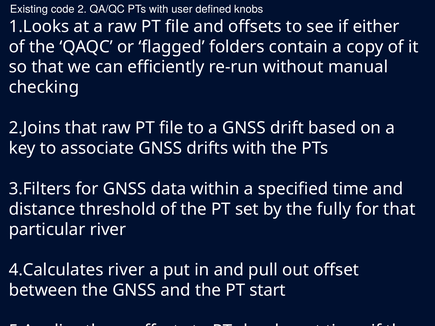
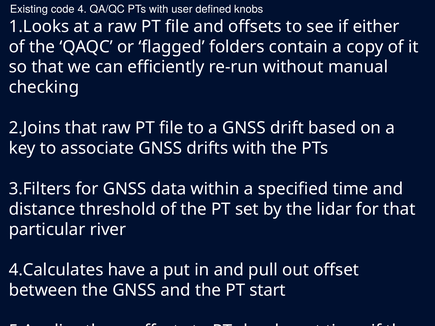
2: 2 -> 4 (82, 9)
fully: fully -> lidar (334, 209)
river: river -> have (126, 270)
